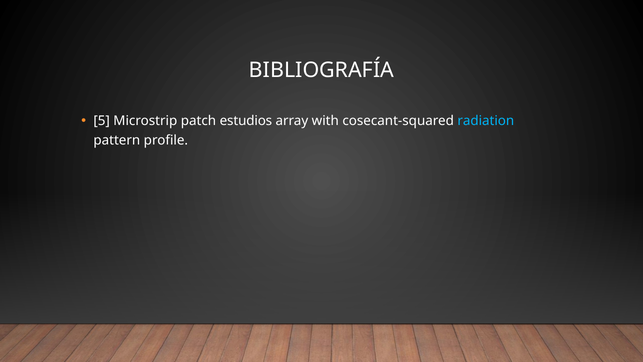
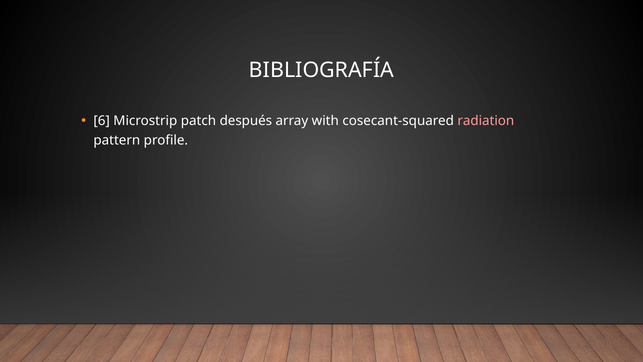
5: 5 -> 6 (102, 121)
estudios: estudios -> después (246, 121)
radiation colour: light blue -> pink (486, 121)
